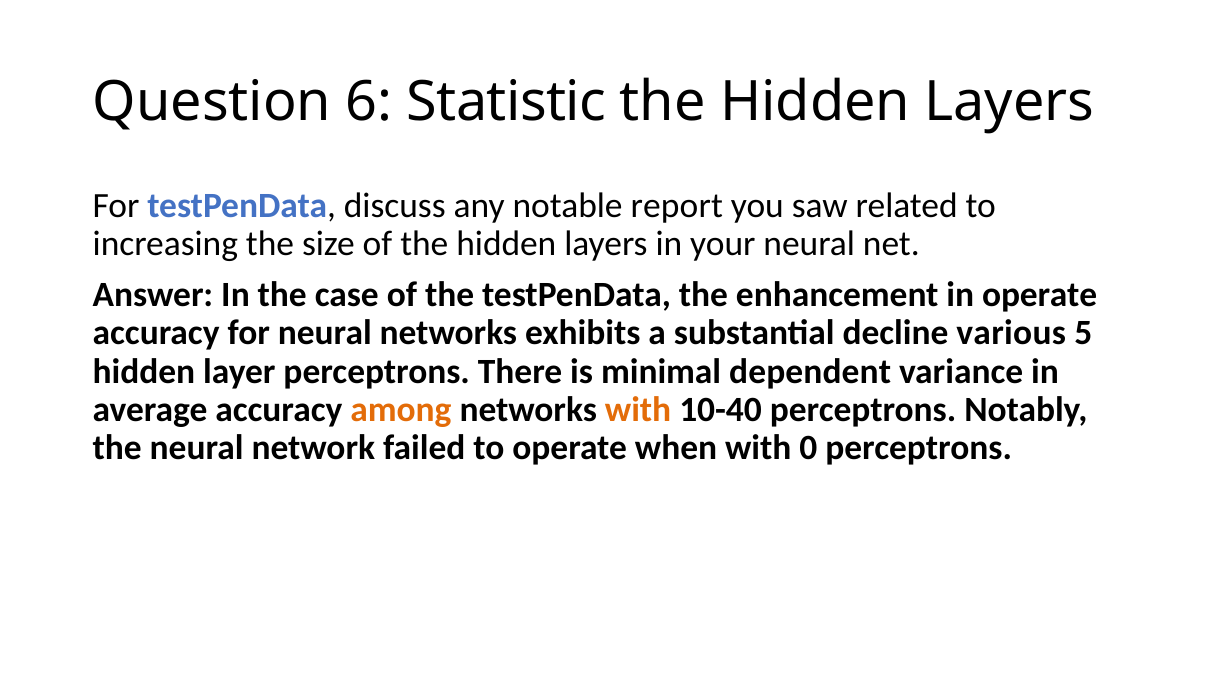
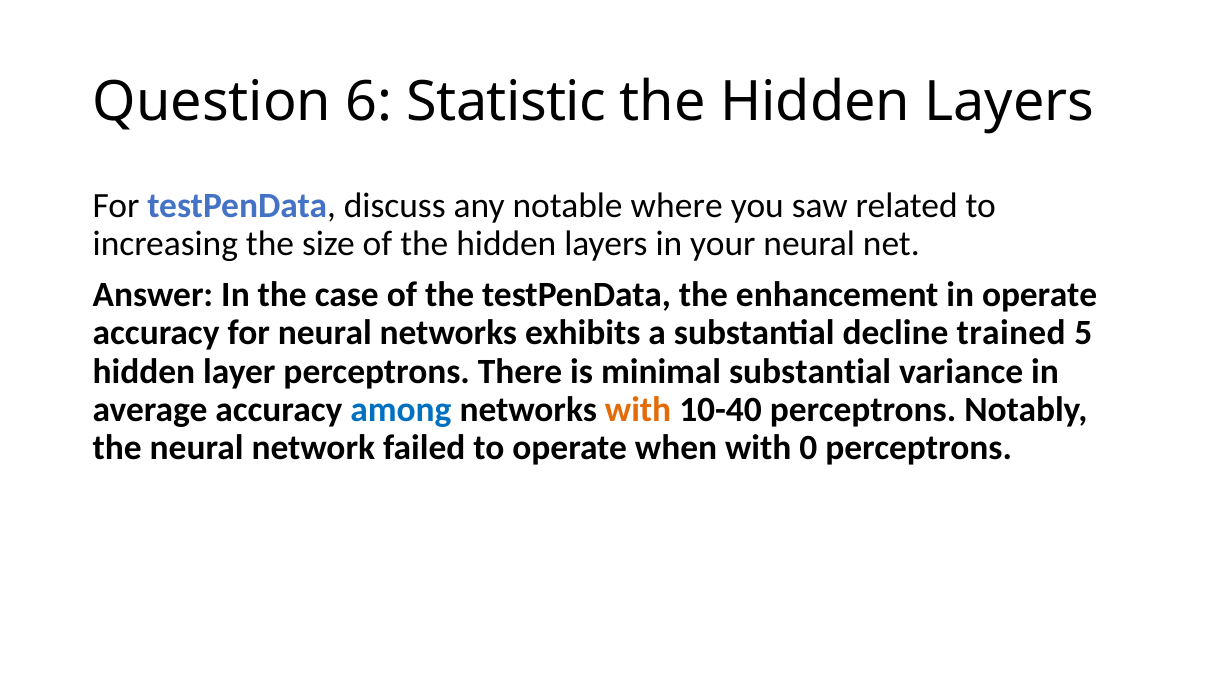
report: report -> where (677, 206)
various: various -> trained (1011, 333)
minimal dependent: dependent -> substantial (810, 372)
among colour: orange -> blue (401, 410)
